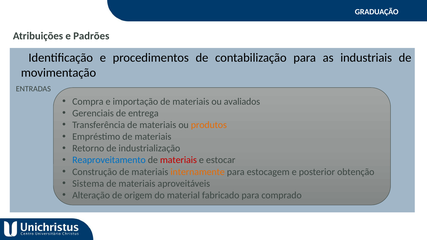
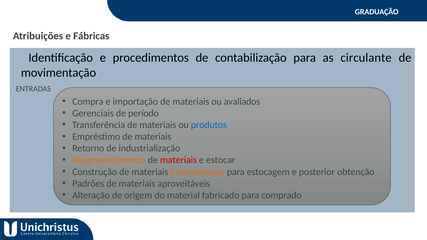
Padrões: Padrões -> Fábricas (91, 36)
industriais: industriais -> circulante (366, 58)
entrega: entrega -> período (143, 113)
produtos colour: orange -> blue (209, 125)
Reaproveitamento colour: blue -> orange (109, 160)
Sistema: Sistema -> Padrões (88, 184)
